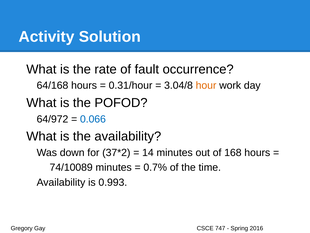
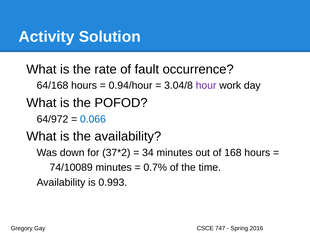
0.31/hour: 0.31/hour -> 0.94/hour (131, 85)
hour colour: orange -> purple (206, 85)
14: 14 -> 34 (148, 152)
